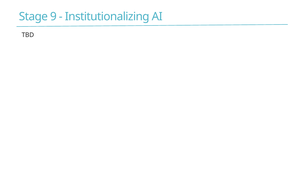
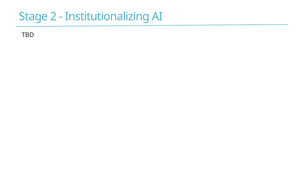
9: 9 -> 2 (53, 17)
